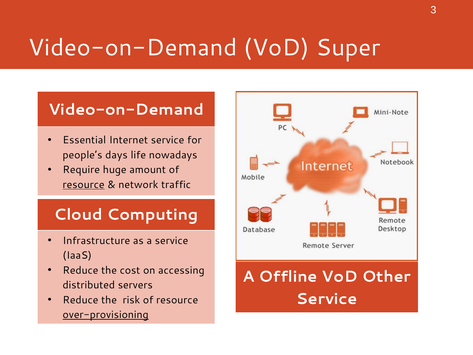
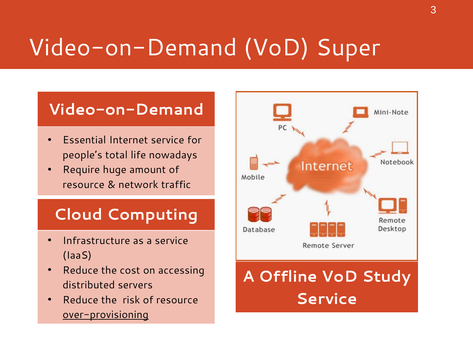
days: days -> total (116, 155)
resource underline: present -> none (84, 185)
Other: Other -> Study (386, 277)
